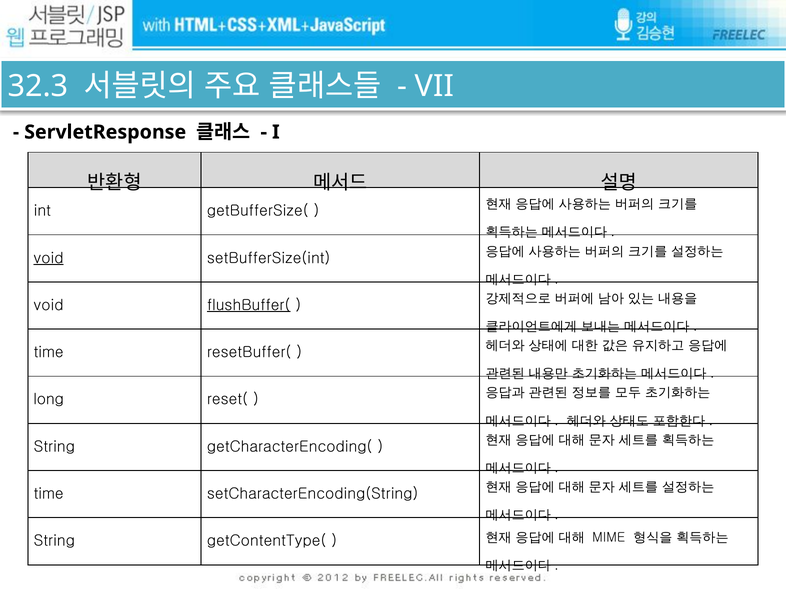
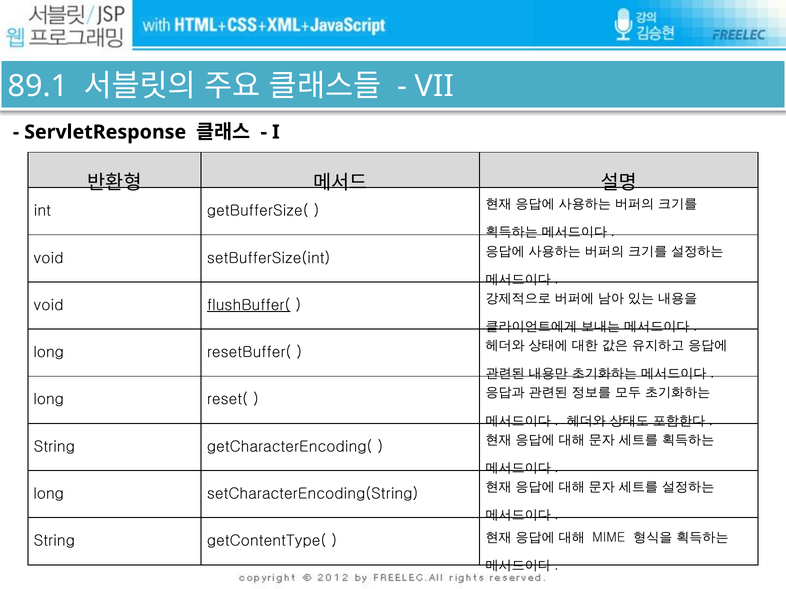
32.3: 32.3 -> 89.1 (38, 86)
void underline: present -> none (49, 258)
time: time -> long (49, 353)
time: time -> long (49, 494)
